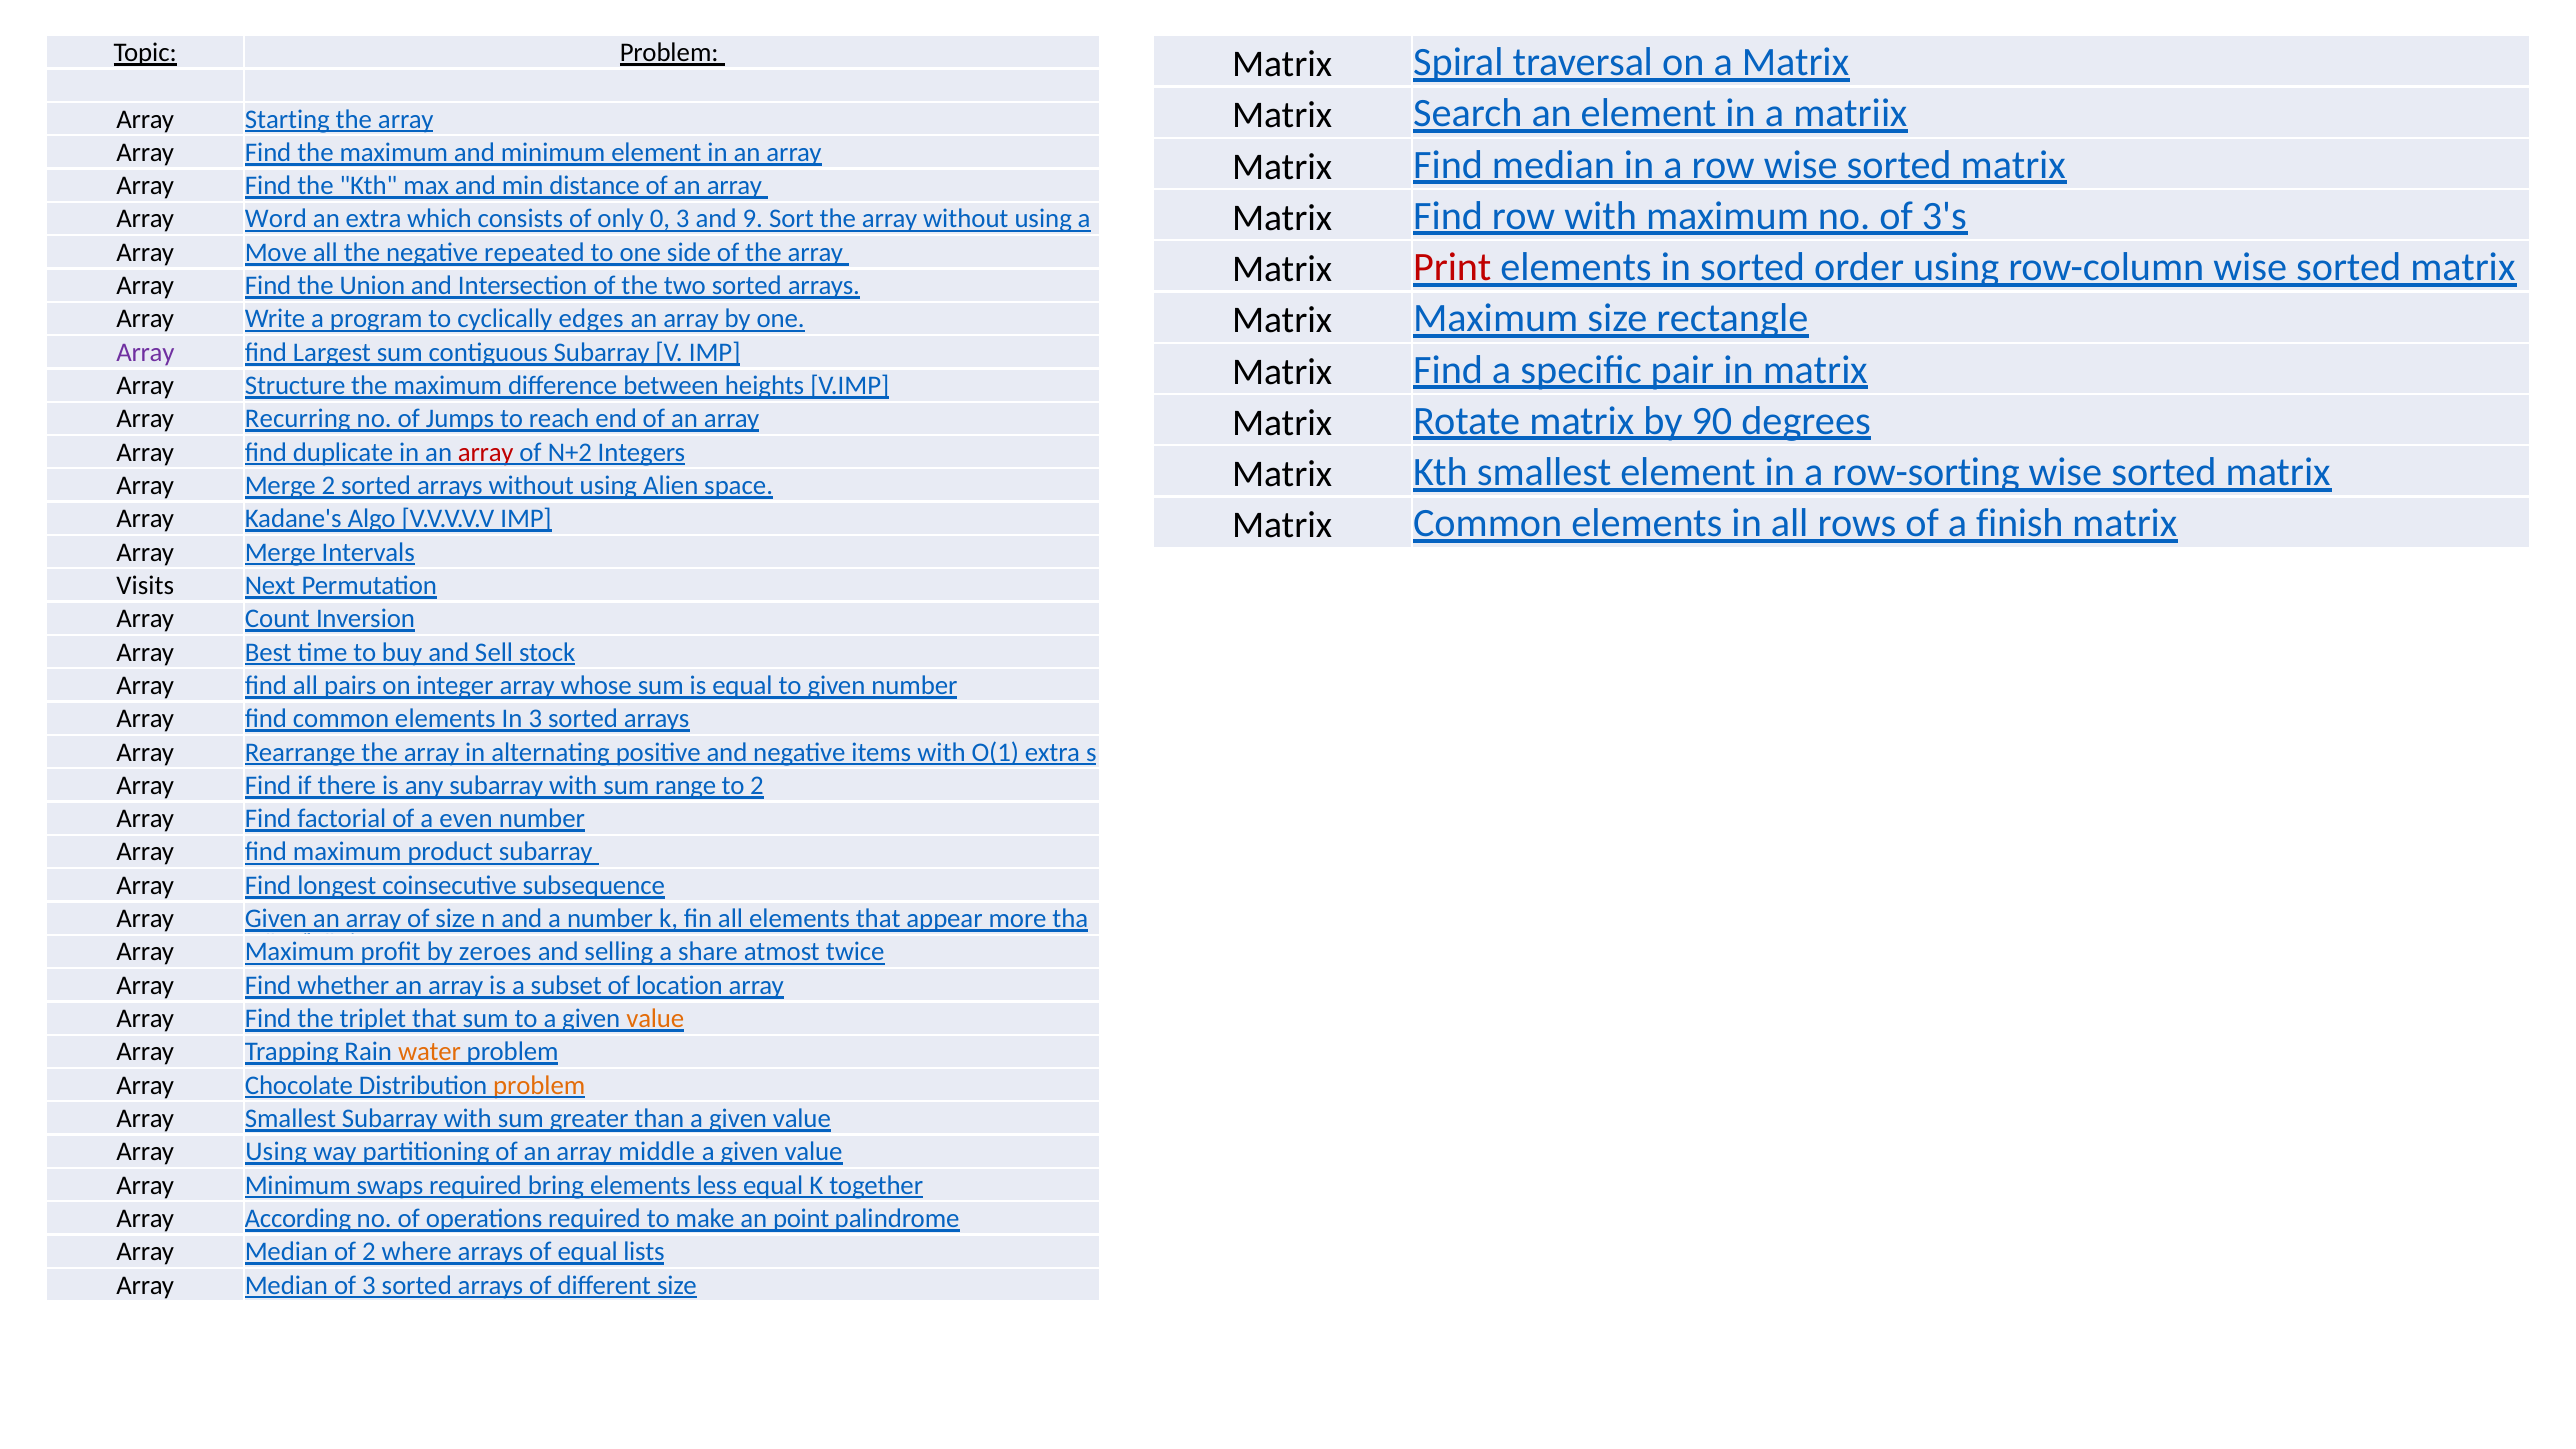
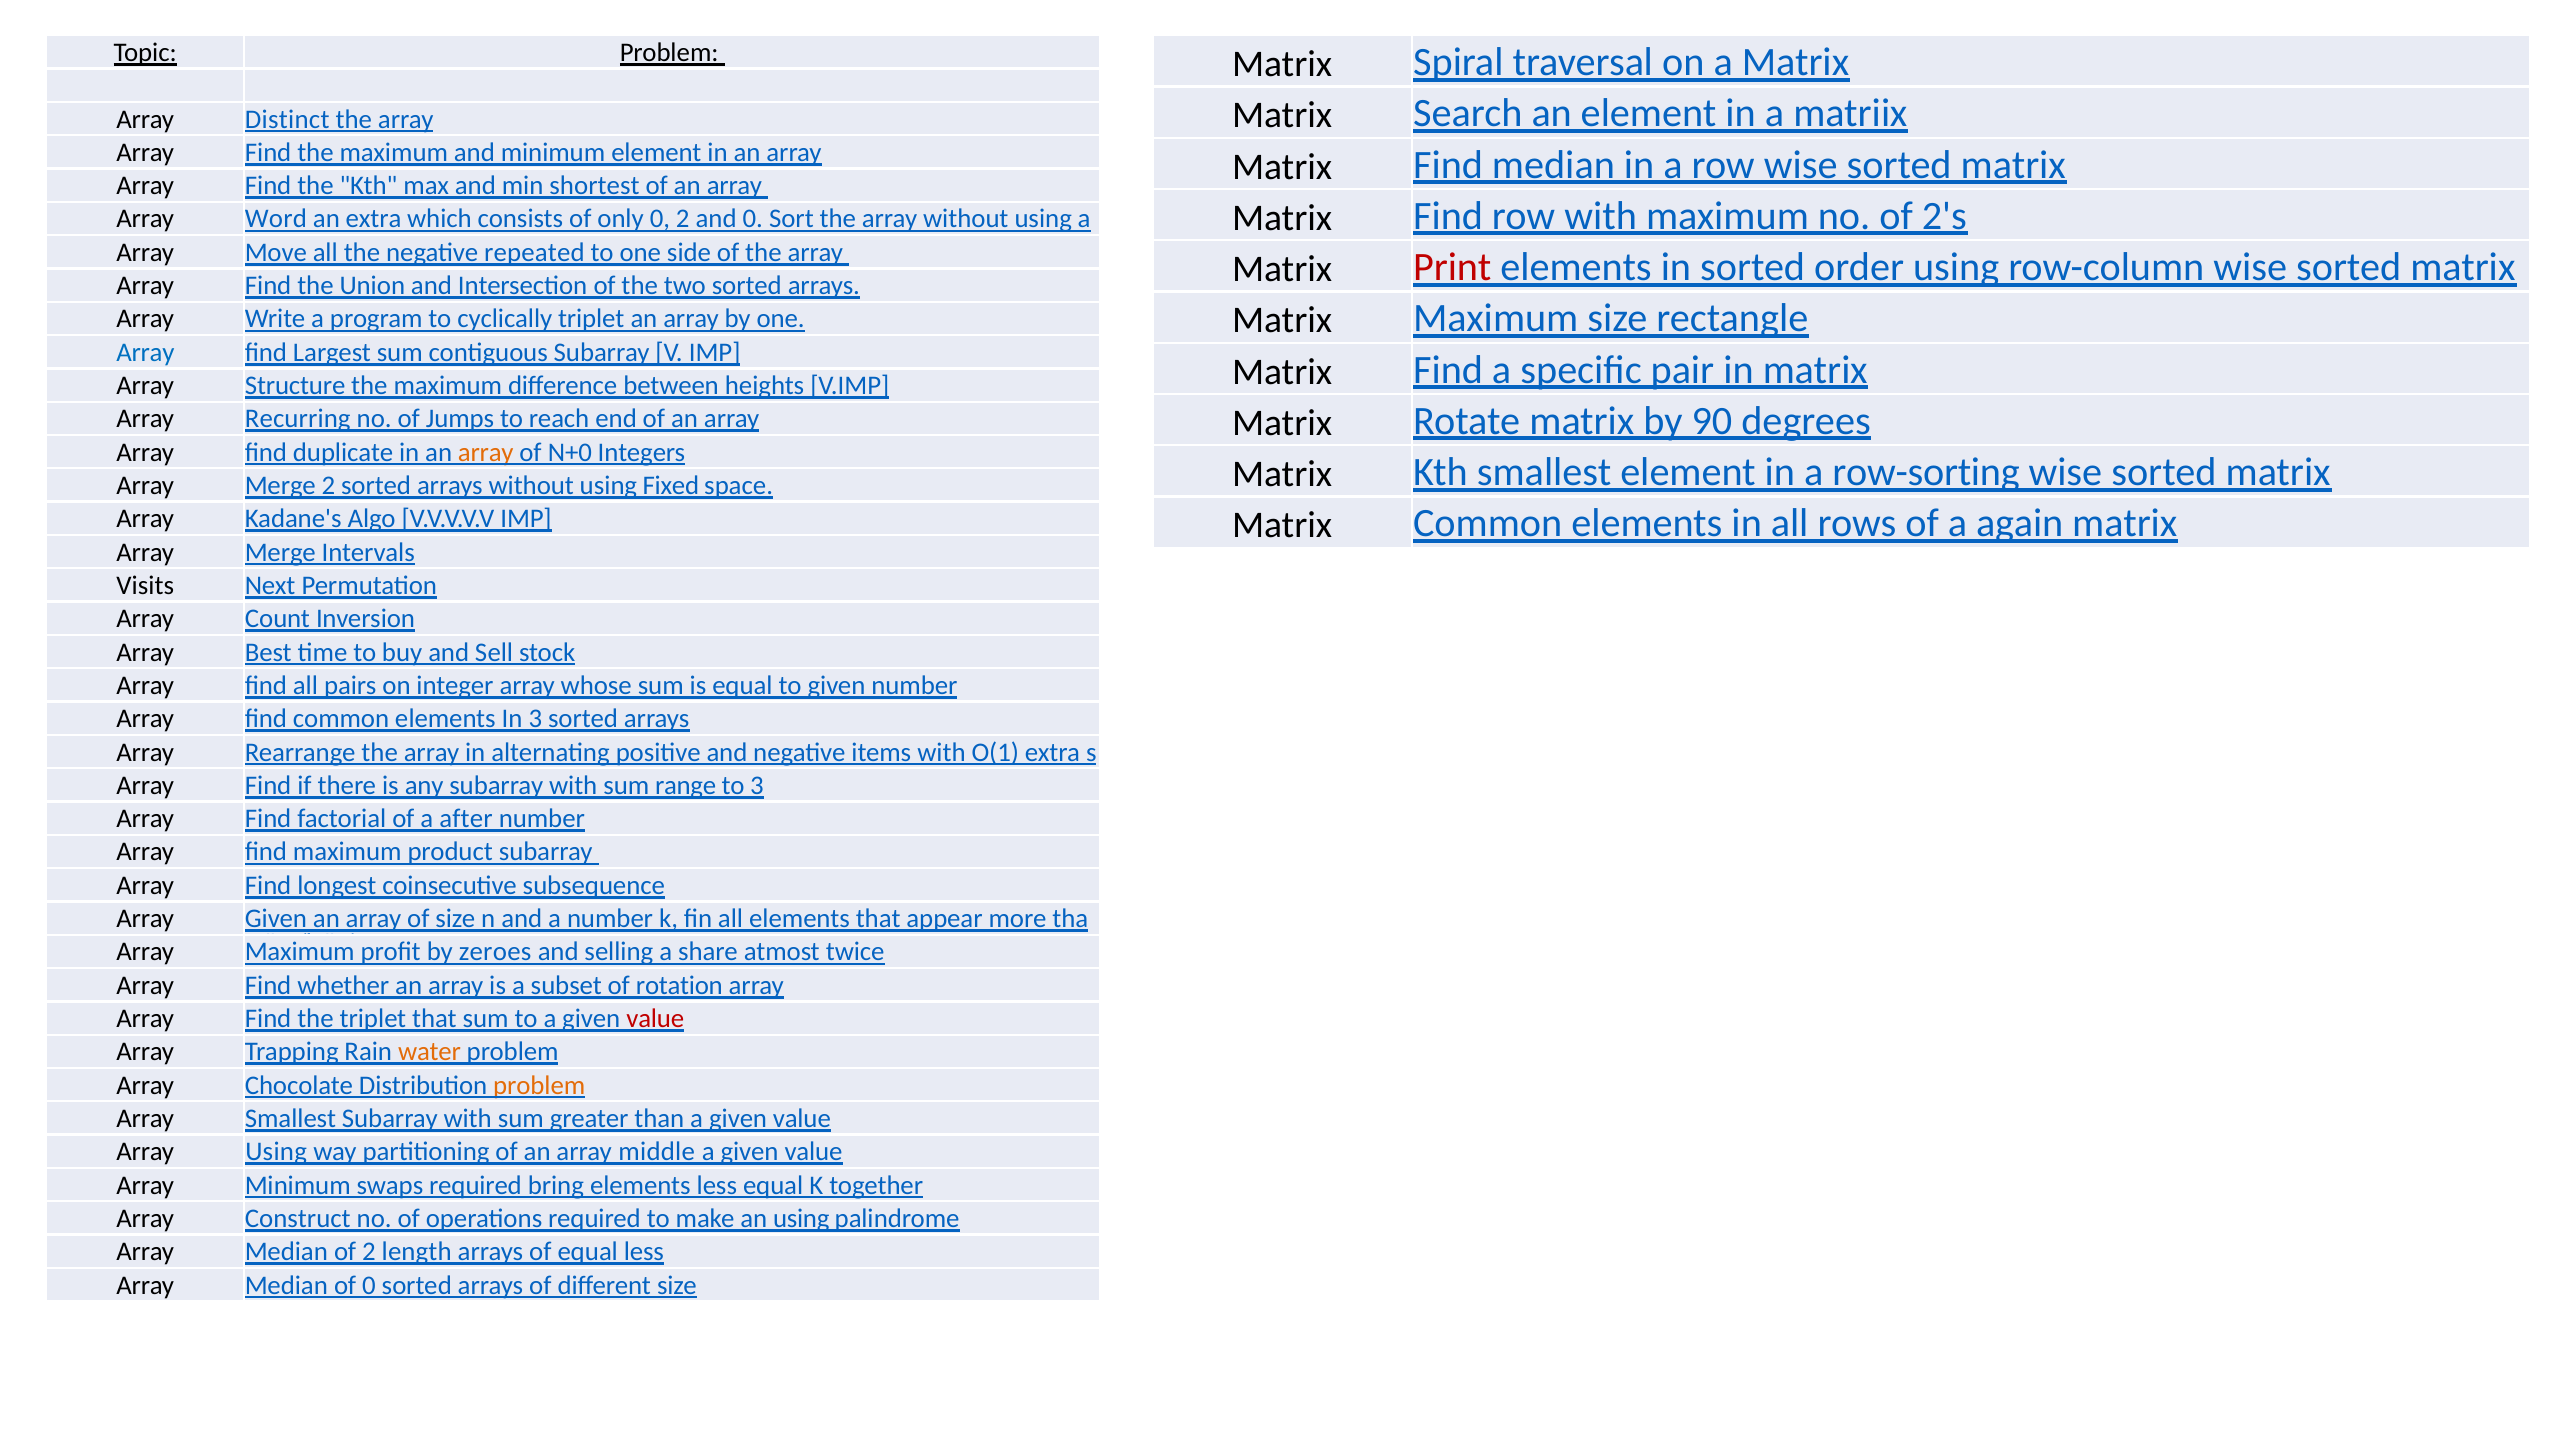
Starting: Starting -> Distinct (287, 119)
distance: distance -> shortest (594, 186)
3's: 3's -> 2's (1944, 216)
0 3: 3 -> 2 (683, 219)
and 9: 9 -> 0 (753, 219)
cyclically edges: edges -> triplet (591, 319)
Array colour: purple -> blue (145, 352)
array colour: red -> orange (486, 452)
N+2: N+2 -> N+0 (570, 452)
Alien: Alien -> Fixed (671, 486)
finish: finish -> again (2020, 524)
to 2: 2 -> 3 (757, 785)
even: even -> after (466, 819)
location: location -> rotation (679, 985)
value colour: orange -> red (655, 1019)
According: According -> Construct (298, 1219)
an point: point -> using (801, 1219)
where: where -> length (417, 1252)
equal lists: lists -> less (644, 1252)
of 3: 3 -> 0 (369, 1285)
